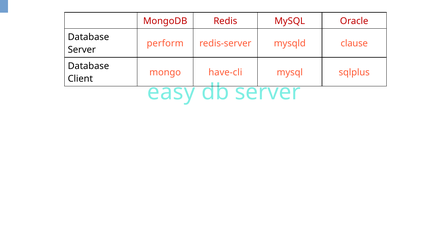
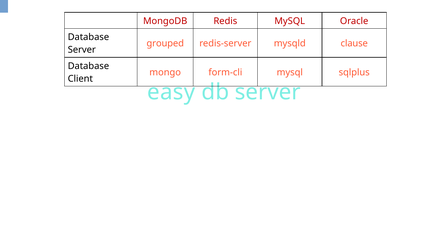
perform: perform -> grouped (165, 43)
have-cli: have-cli -> form-cli (225, 72)
